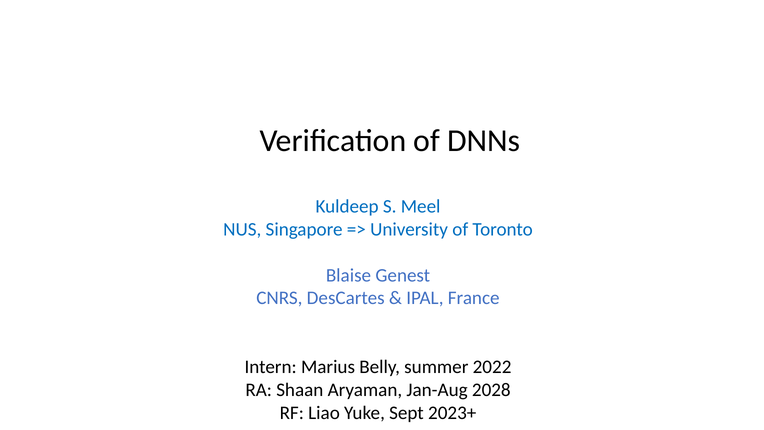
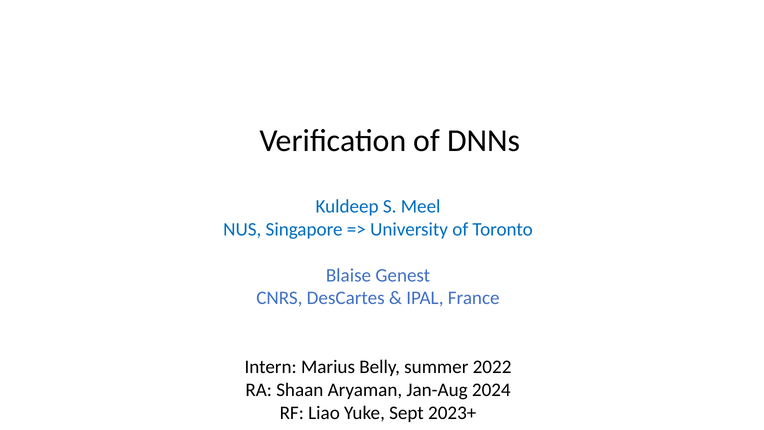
2028: 2028 -> 2024 (491, 390)
